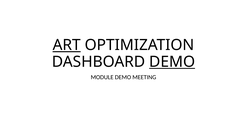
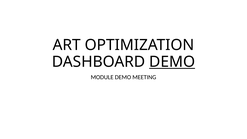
ART underline: present -> none (67, 45)
